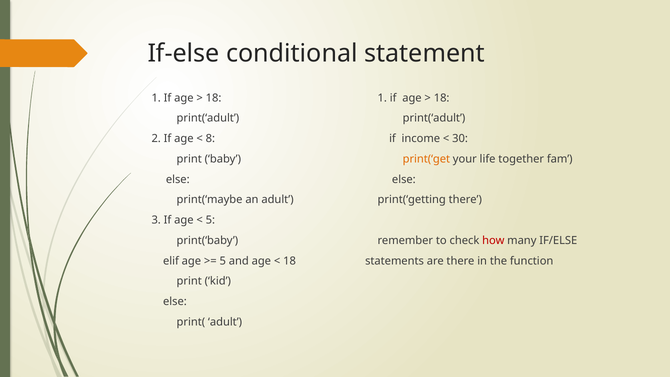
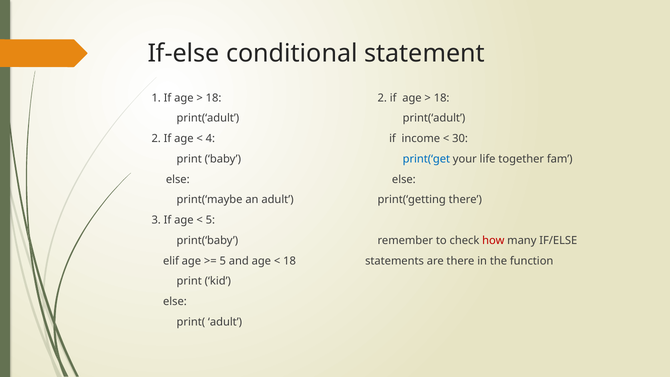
18 1: 1 -> 2 (382, 98)
8: 8 -> 4 (210, 139)
print(‘get colour: orange -> blue (426, 159)
